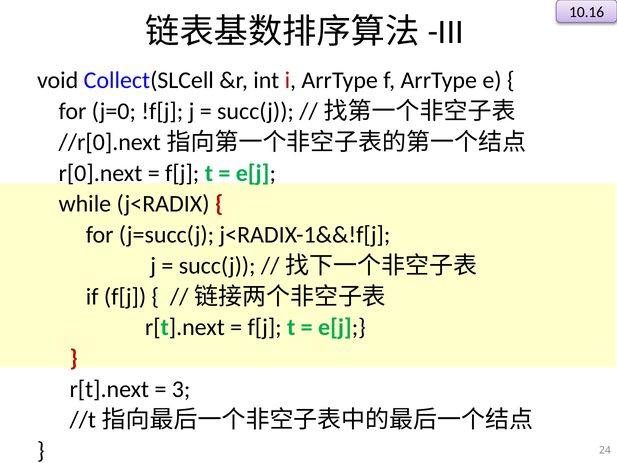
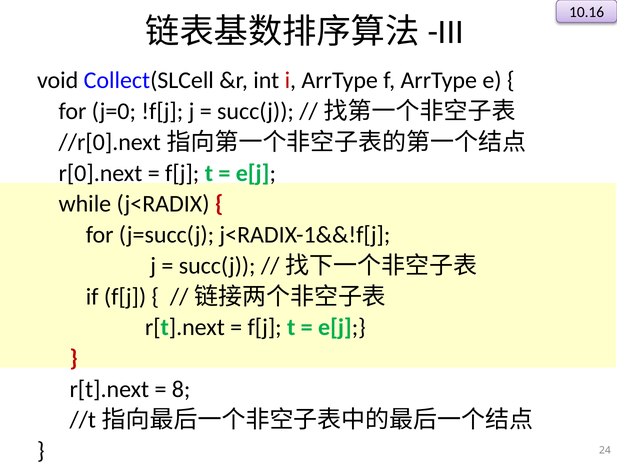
3: 3 -> 8 (181, 389)
